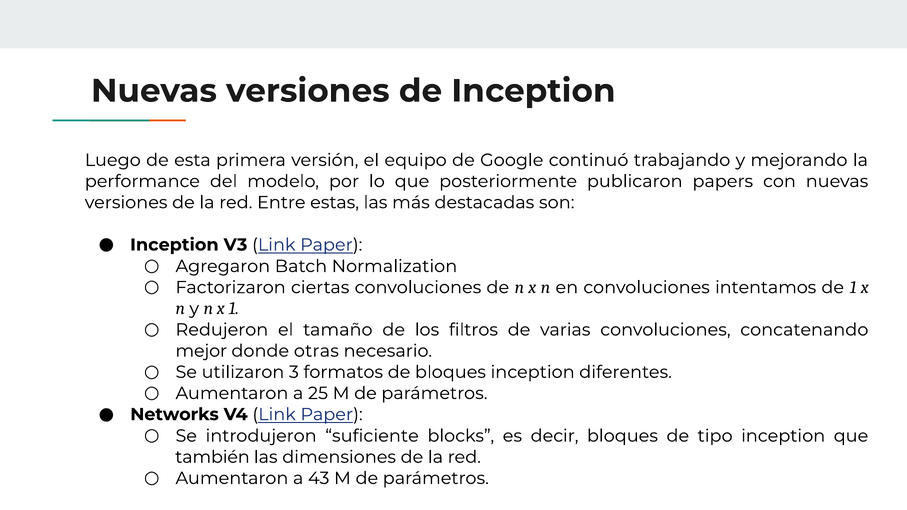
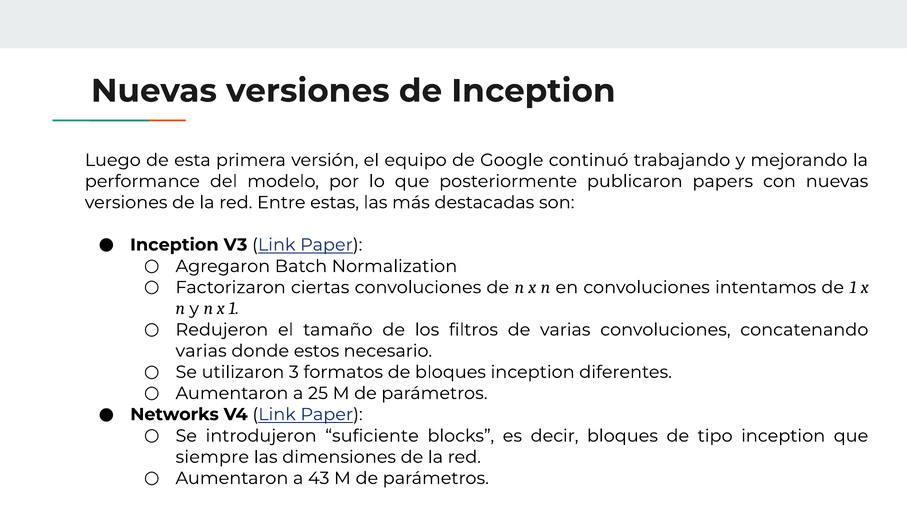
mejor: mejor -> varias (201, 351)
otras: otras -> estos (317, 351)
también: también -> siempre (212, 457)
